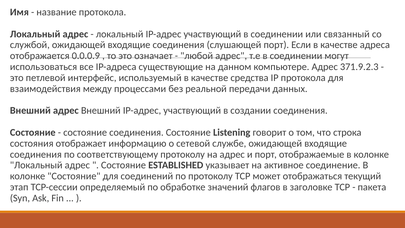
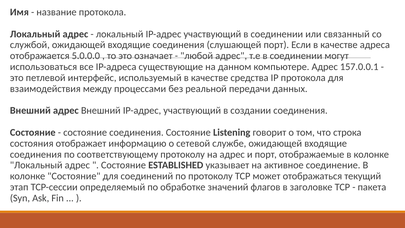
0.0.0.9: 0.0.0.9 -> 5.0.0.0 (86, 56)
371.9.2.3: 371.9.2.3 -> 157.0.0.1 (359, 67)
